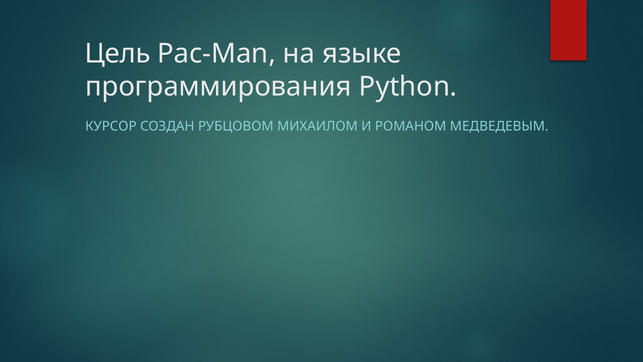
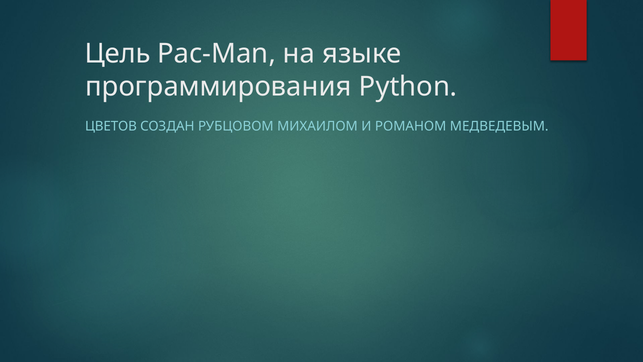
КУРСОР: КУРСОР -> ЦВЕТОВ (111, 126)
